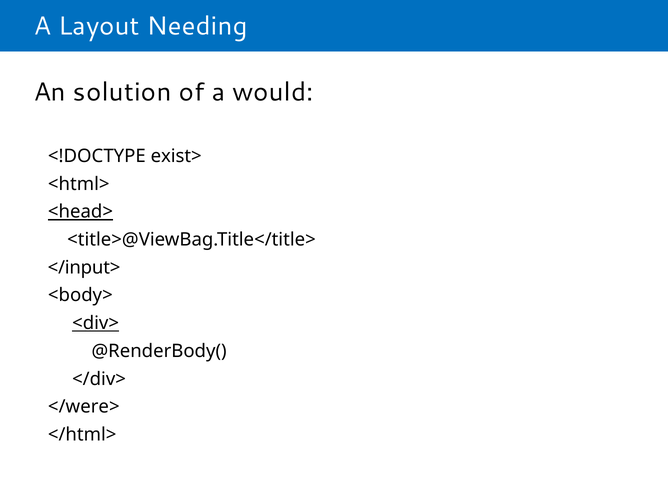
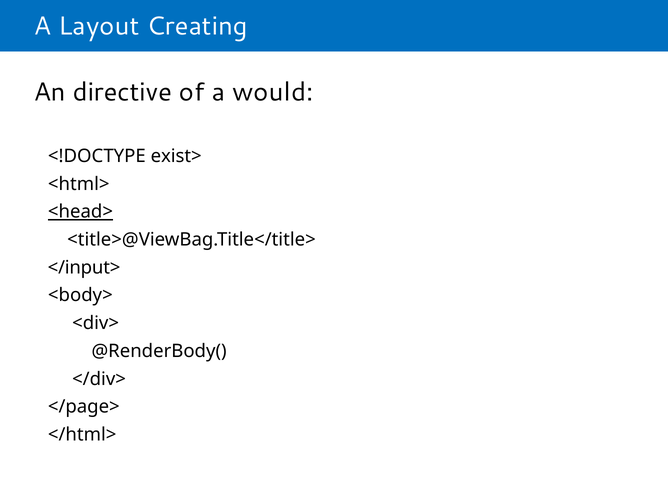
Needing: Needing -> Creating (197, 26)
solution: solution -> directive (122, 92)
<div> underline: present -> none (96, 323)
</were>: </were> -> </page> (84, 407)
